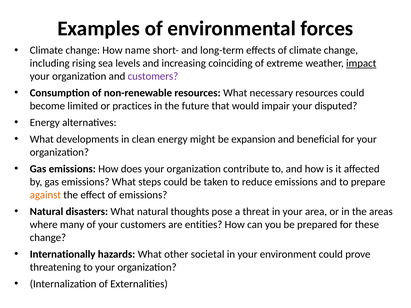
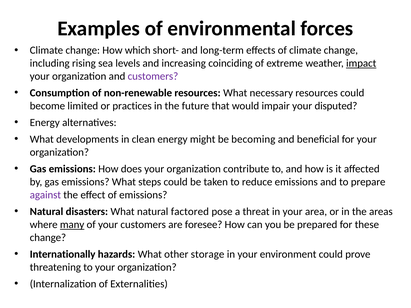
name: name -> which (138, 50)
expansion: expansion -> becoming (253, 139)
against colour: orange -> purple (45, 195)
thoughts: thoughts -> factored (190, 212)
many underline: none -> present (72, 225)
entities: entities -> foresee (204, 225)
societal: societal -> storage (208, 254)
